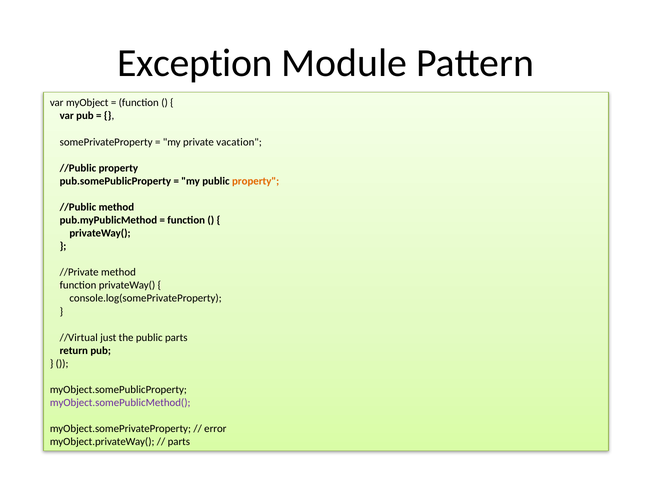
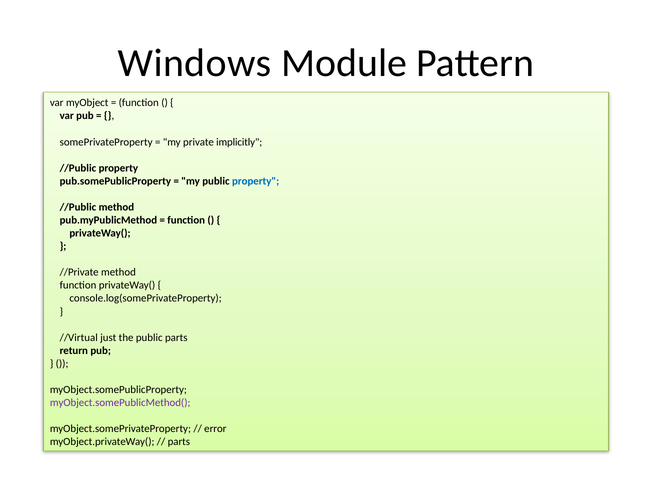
Exception: Exception -> Windows (195, 63)
vacation: vacation -> implicitly (239, 142)
property colour: orange -> blue (256, 181)
